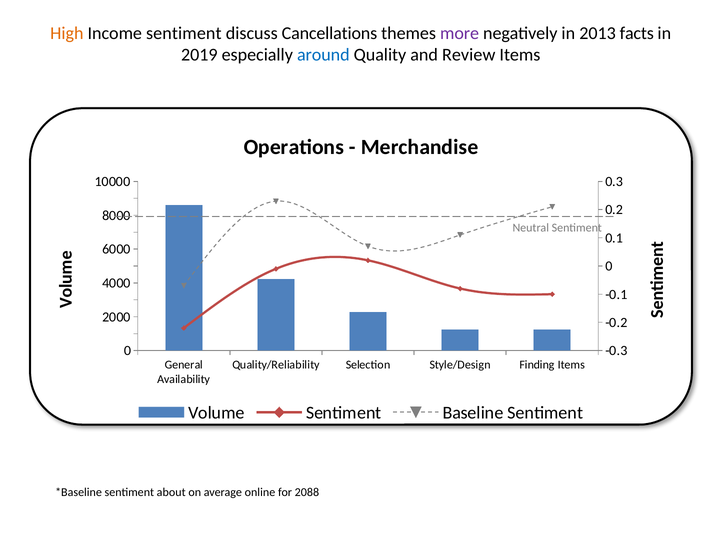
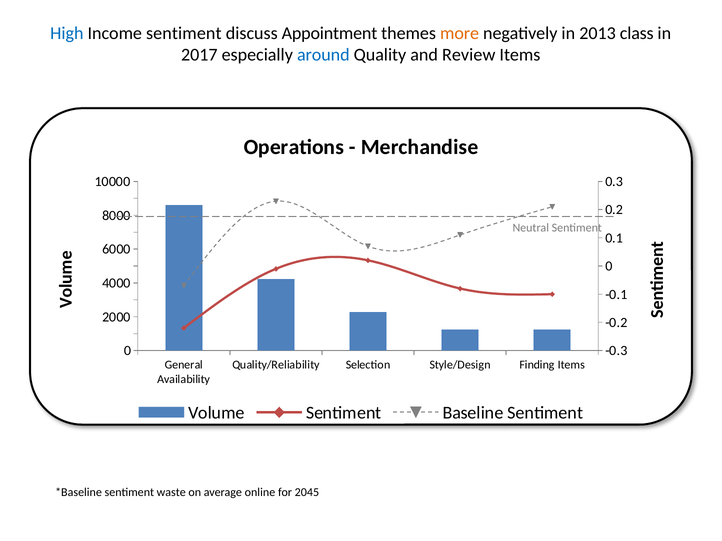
High colour: orange -> blue (67, 33)
Cancellations: Cancellations -> Appointment (329, 33)
more colour: purple -> orange (460, 33)
facts: facts -> class (637, 33)
2019: 2019 -> 2017 (199, 55)
about: about -> waste (171, 493)
2088: 2088 -> 2045 (307, 493)
